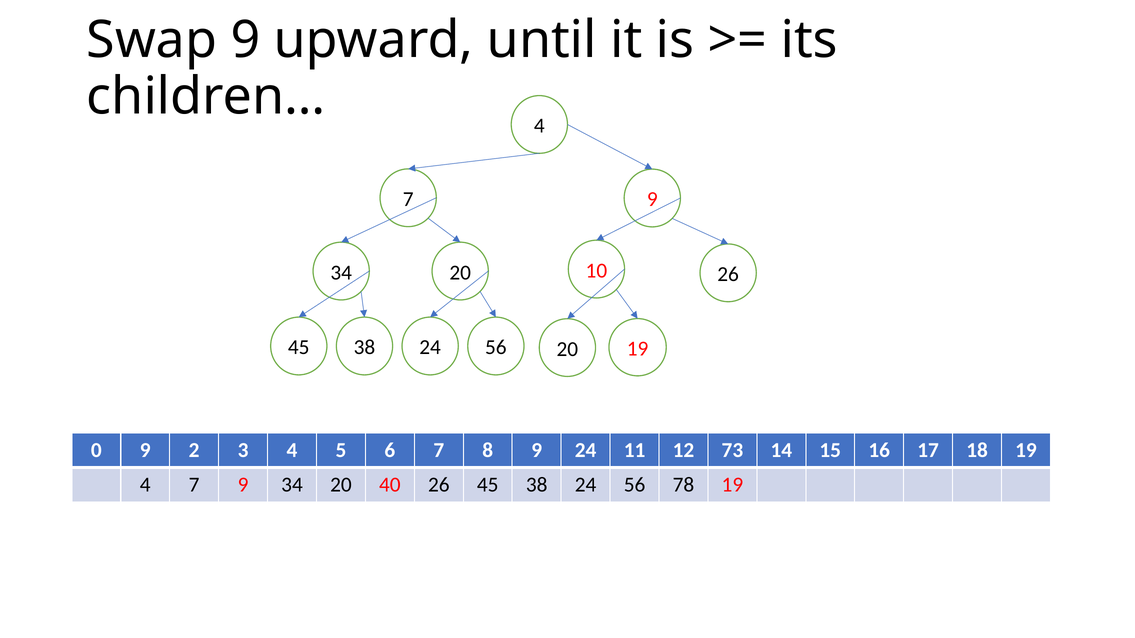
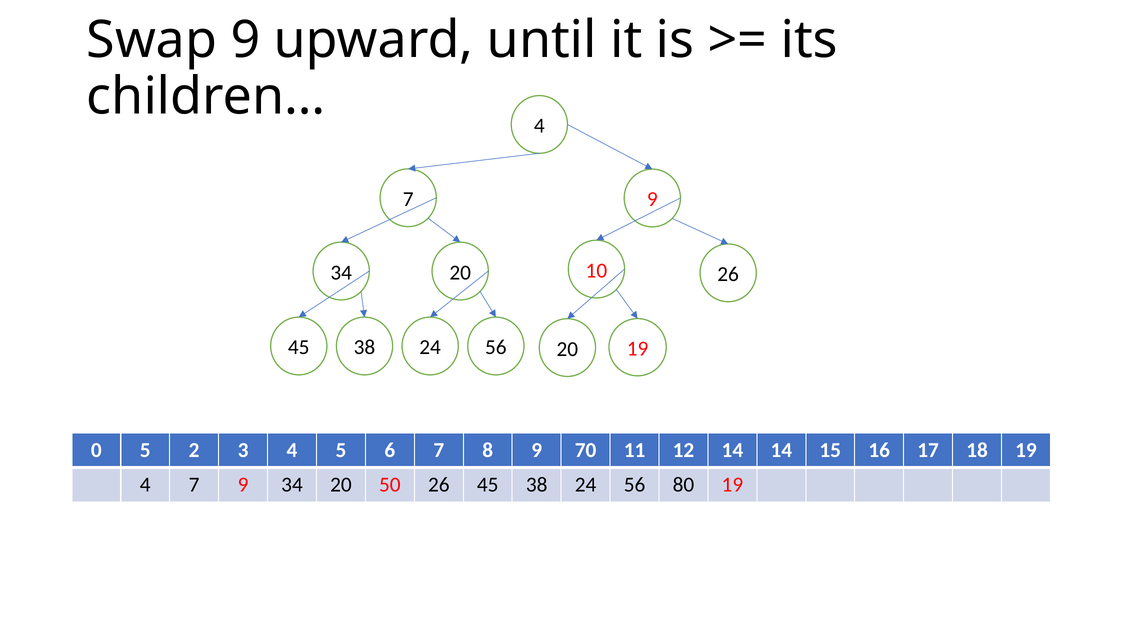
0 9: 9 -> 5 (145, 451)
9 24: 24 -> 70 (586, 451)
12 73: 73 -> 14 (732, 451)
40: 40 -> 50 (390, 485)
78: 78 -> 80 (683, 485)
